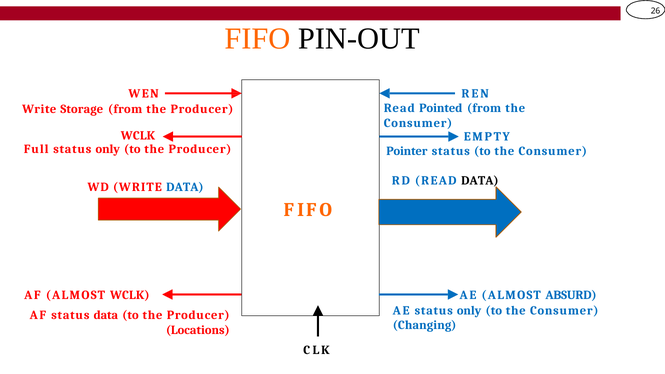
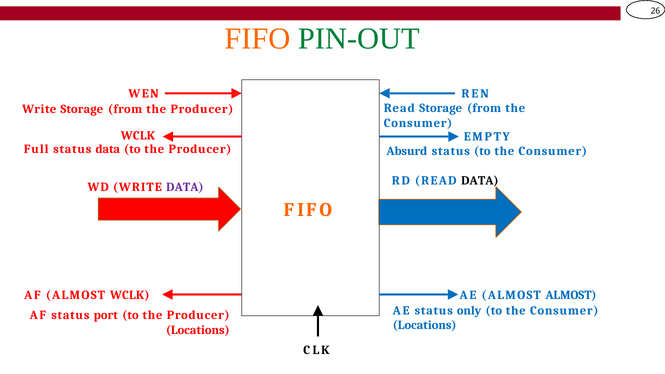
PIN-OUT colour: black -> green (359, 39)
Read Pointed: Pointed -> Storage (441, 108)
Full status only: only -> data (108, 149)
Pointer: Pointer -> Absurd (407, 151)
DATA colour: blue -> purple (185, 187)
ALMOST ABSURD: ABSURD -> ALMOST (571, 295)
status data: data -> port (106, 315)
Changing: Changing -> Locations (425, 325)
